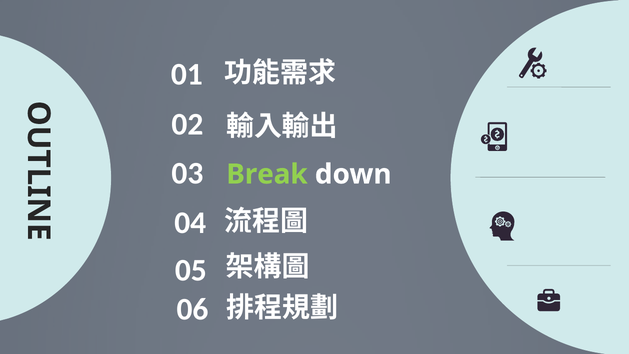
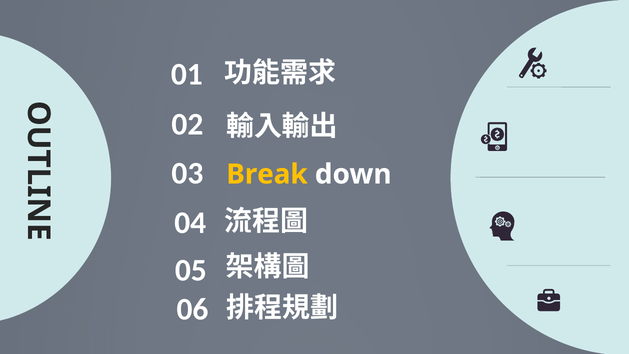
Break colour: light green -> yellow (267, 174)
